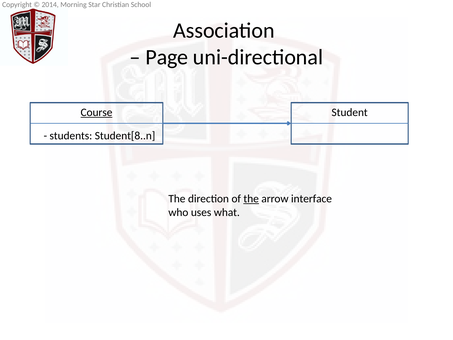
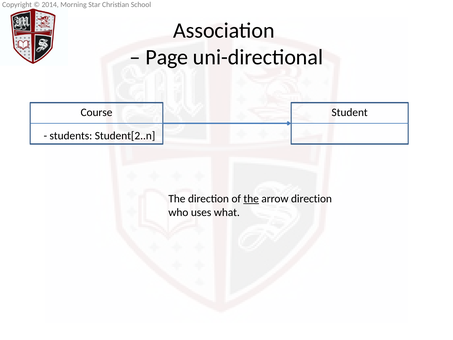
Course underline: present -> none (97, 112)
Student[8..n: Student[8..n -> Student[2..n (125, 136)
arrow interface: interface -> direction (312, 199)
